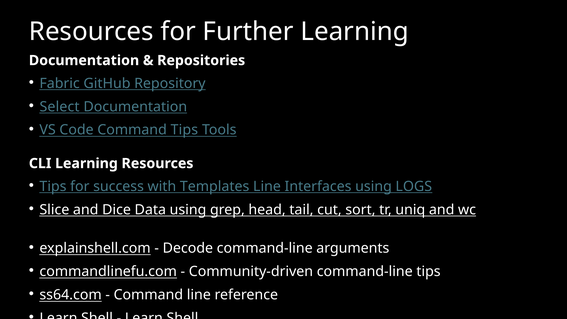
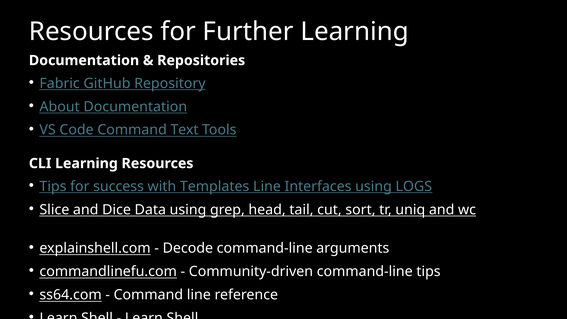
Select: Select -> About (60, 107)
Command Tips: Tips -> Text (184, 130)
